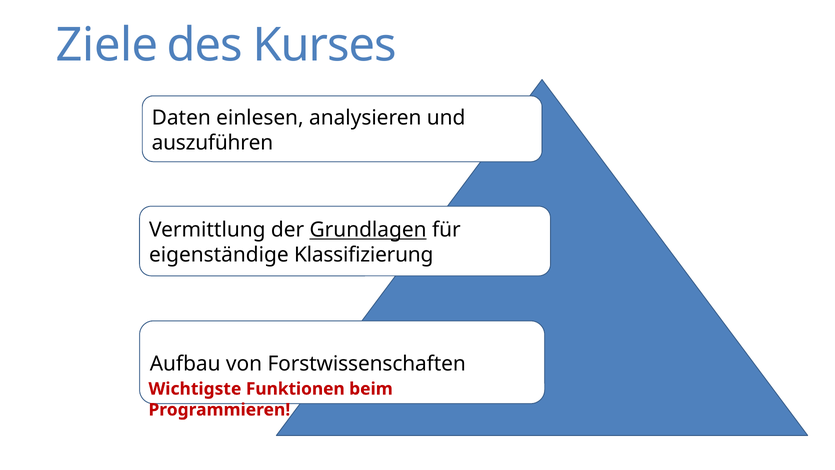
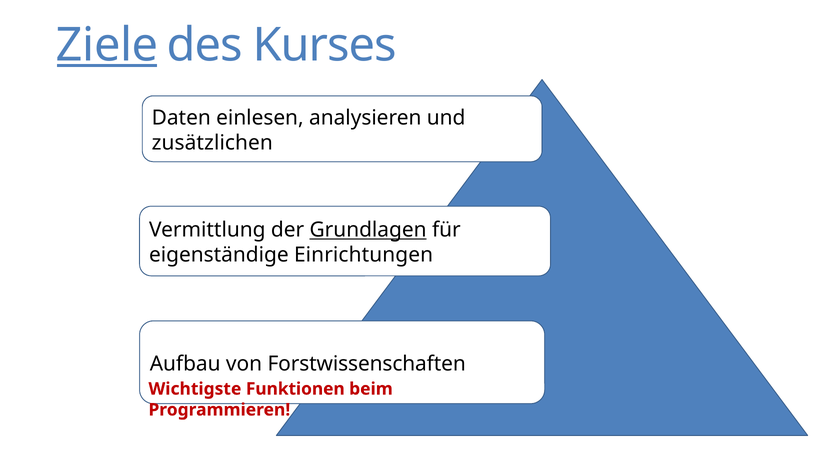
Ziele underline: none -> present (107, 45)
auszuführen: auszuführen -> zusätzlichen (212, 143)
Klassifizierung: Klassifizierung -> Einrichtungen (364, 255)
